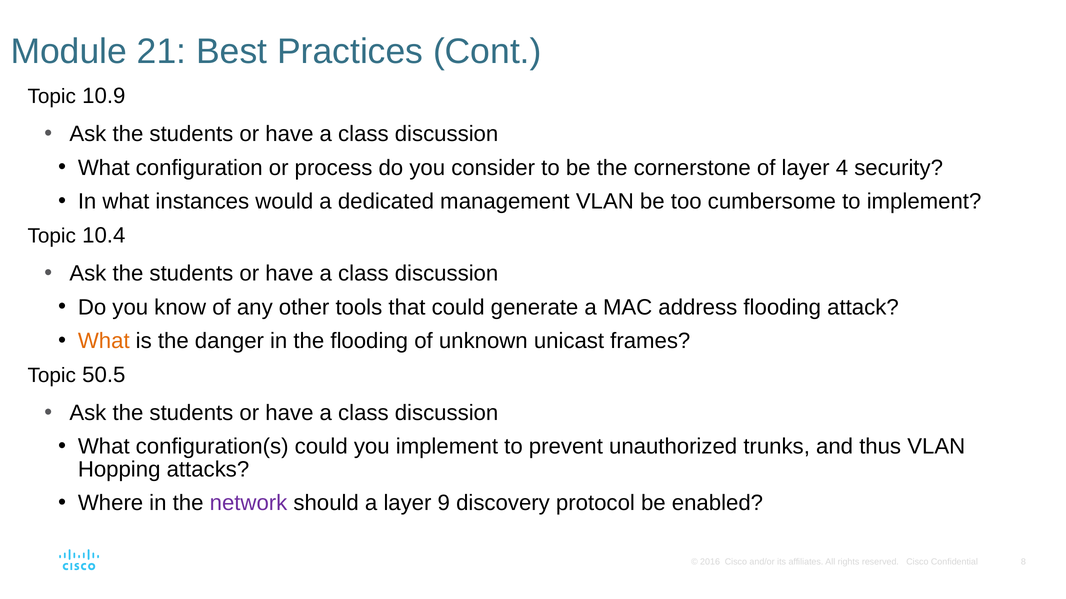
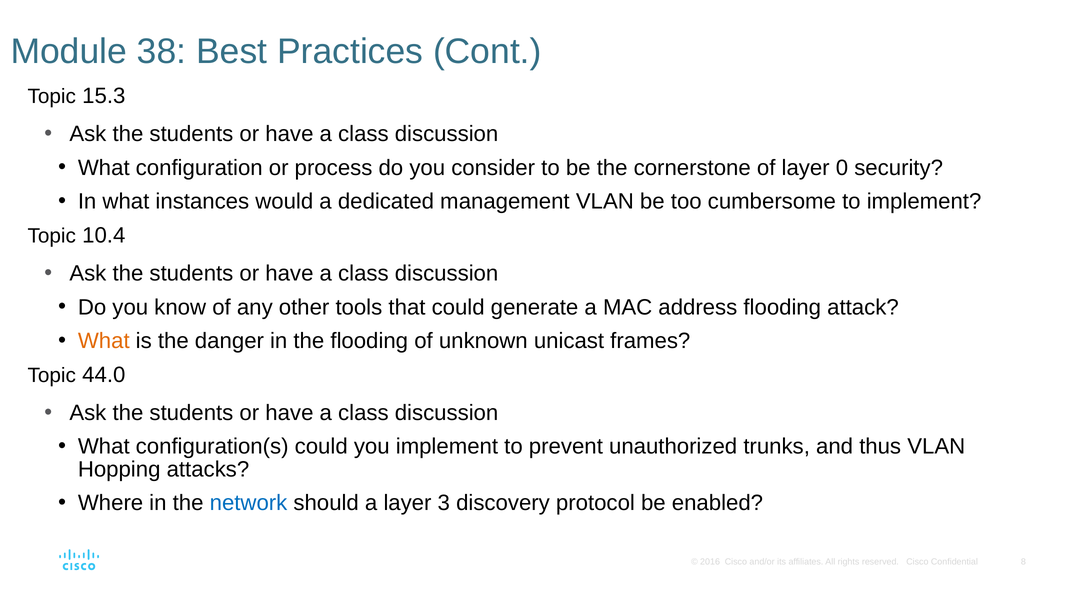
21: 21 -> 38 (162, 51)
10.9: 10.9 -> 15.3 (104, 96)
4: 4 -> 0 (842, 168)
50.5: 50.5 -> 44.0 (104, 375)
network colour: purple -> blue (249, 504)
9: 9 -> 3 (444, 504)
